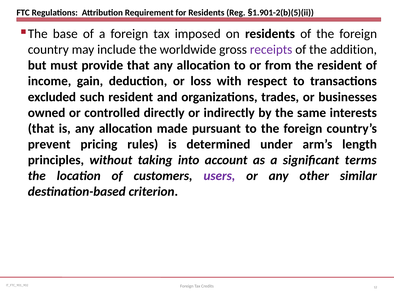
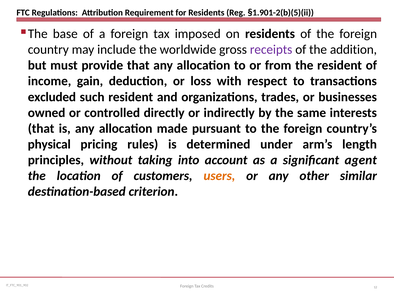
prevent: prevent -> physical (49, 144)
terms: terms -> agent (361, 160)
users colour: purple -> orange (219, 176)
